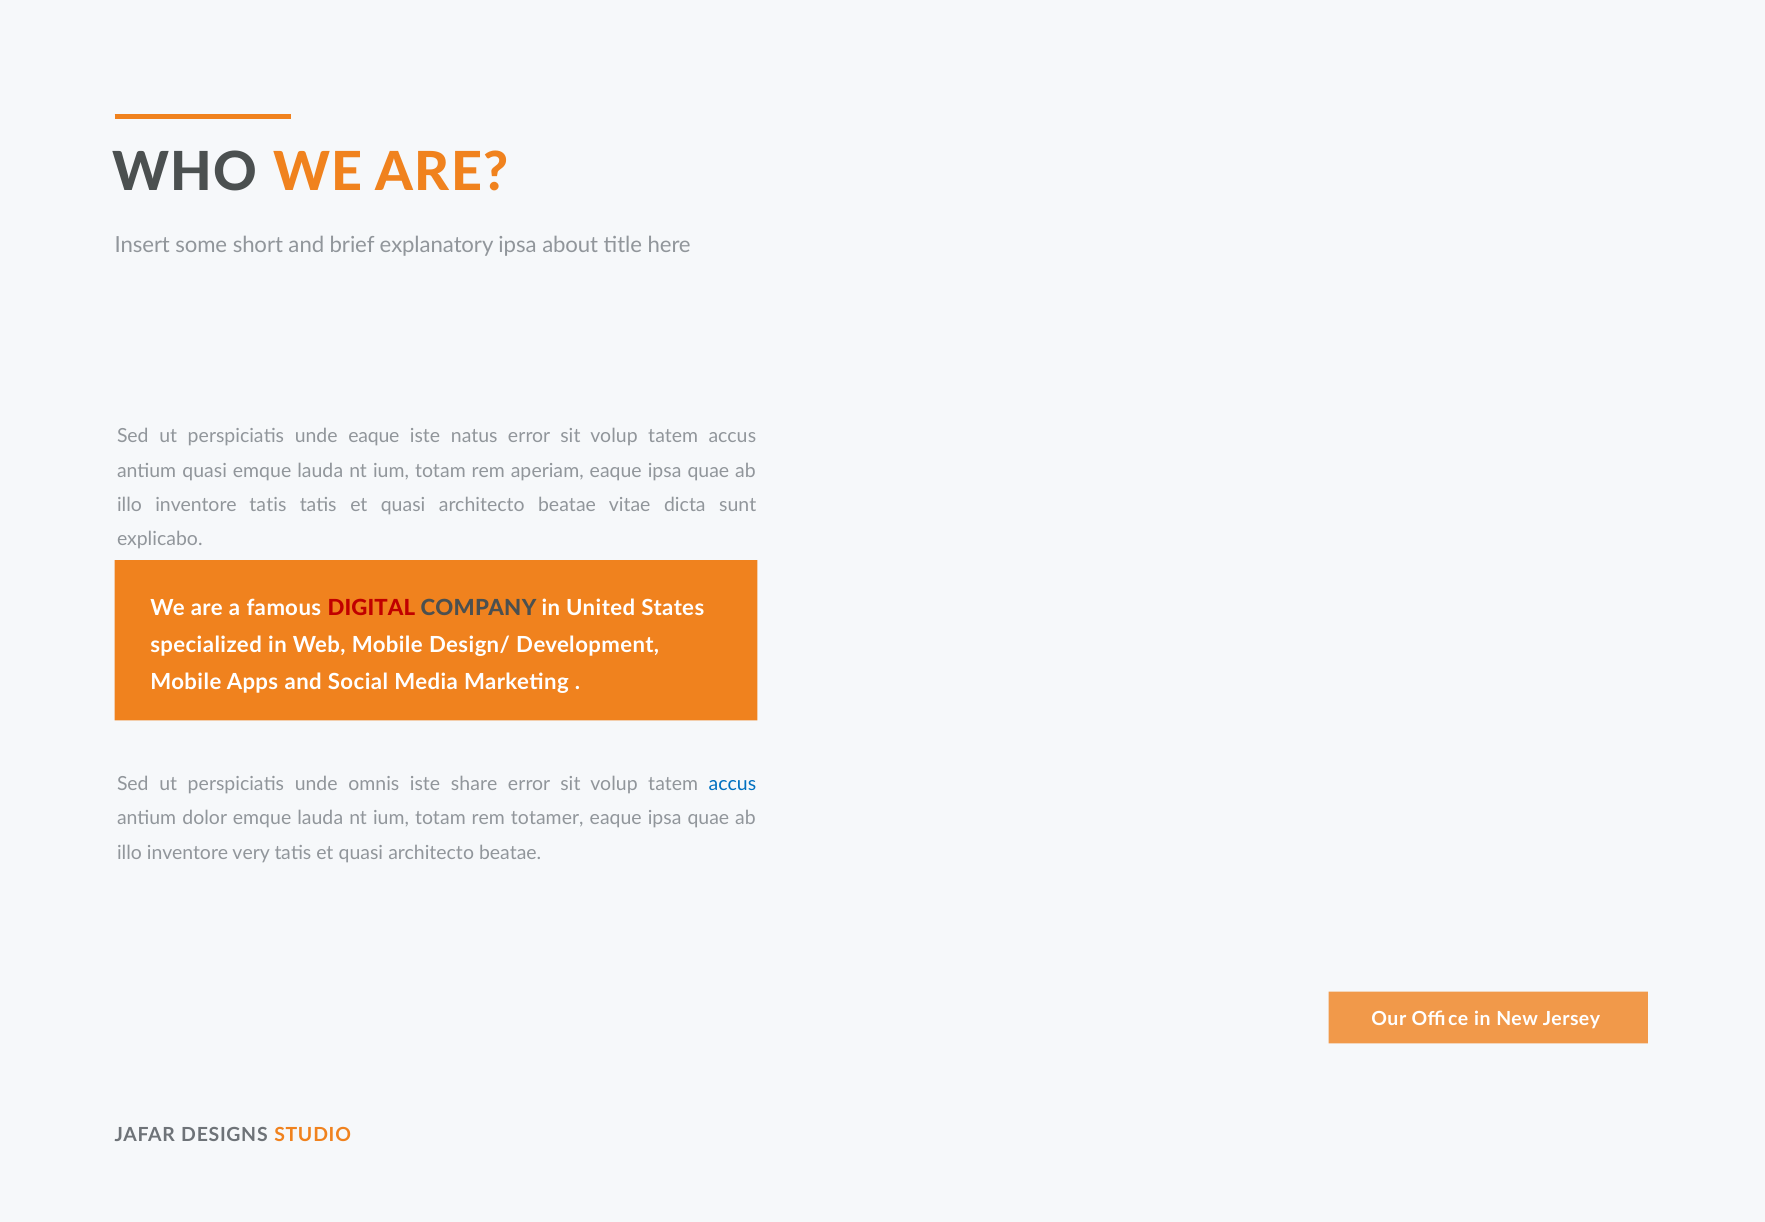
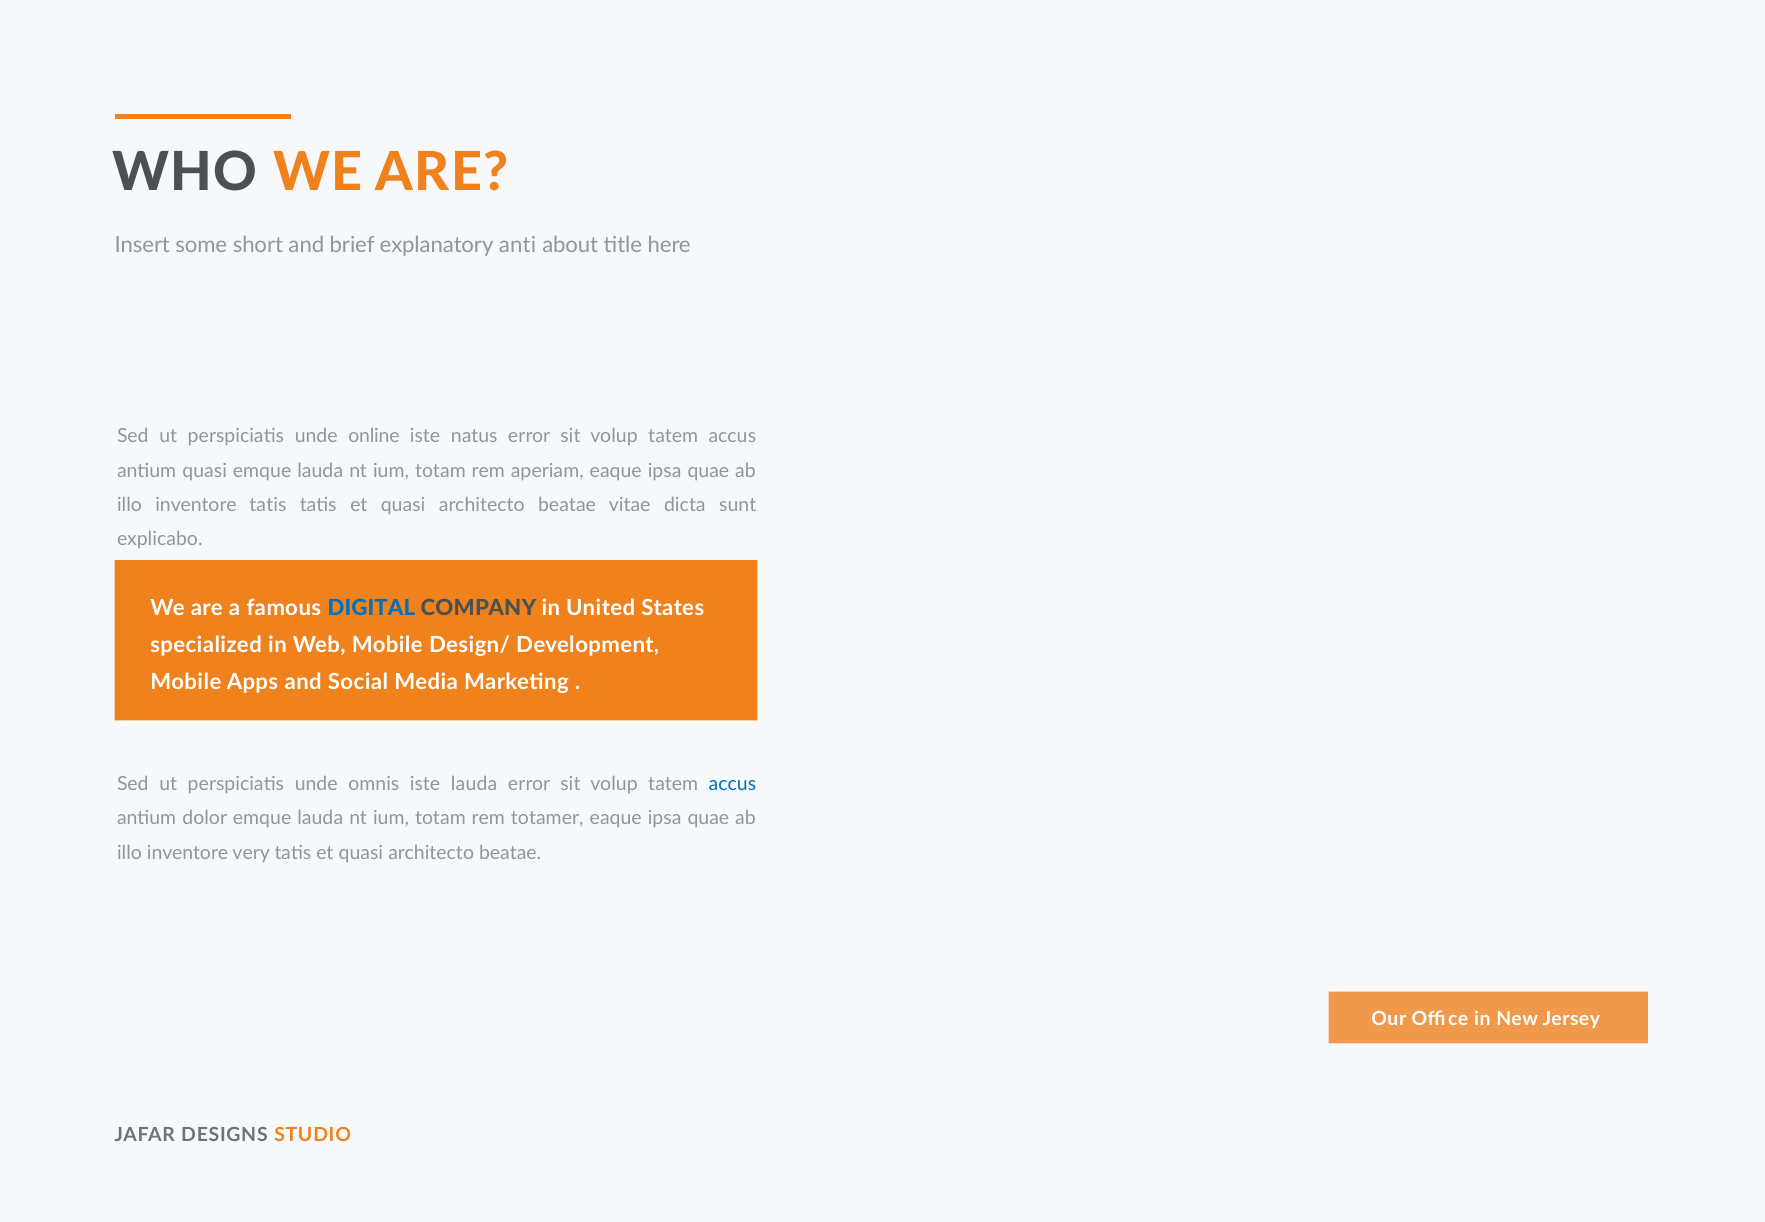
explanatory ipsa: ipsa -> anti (517, 246)
unde eaque: eaque -> online (374, 436)
DIGITAL colour: red -> blue (371, 608)
iste share: share -> lauda (474, 784)
